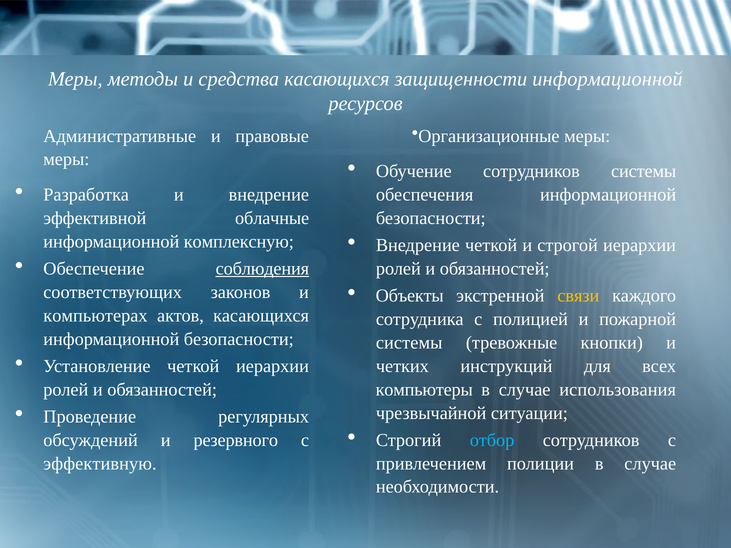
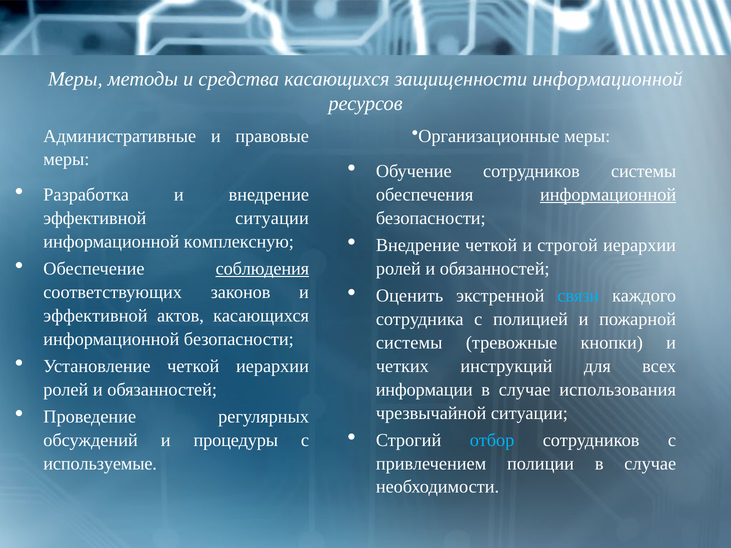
информационной underline: none -> present (608, 195)
эффективной облачные: облачные -> ситуации (272, 218)
Объекты: Объекты -> Оценить (410, 296)
связи colour: yellow -> light blue (578, 296)
компьютерах: компьютерах -> эффективной (95, 316)
компьютеры: компьютеры -> информации (424, 390)
резервного: резервного -> процедуры (236, 440)
эффективную: эффективную -> используемые (100, 464)
